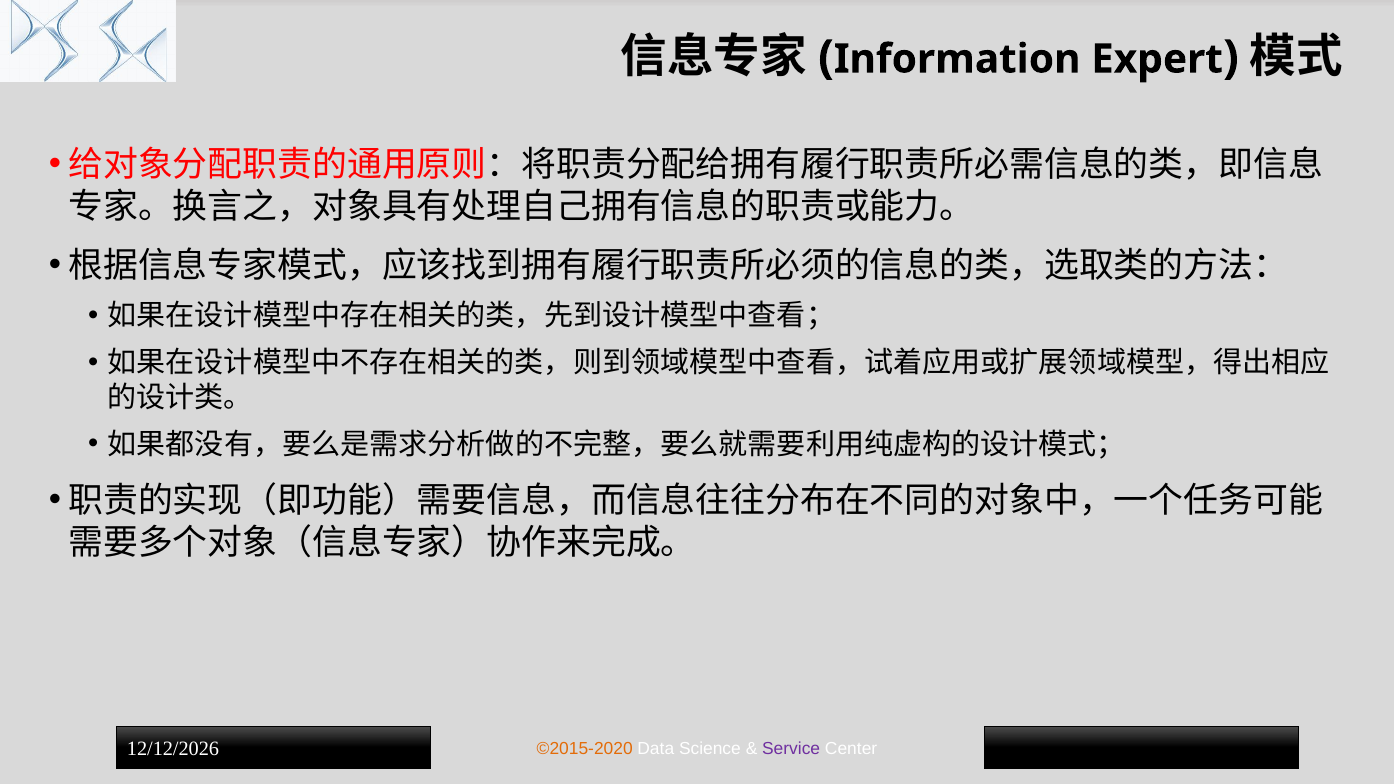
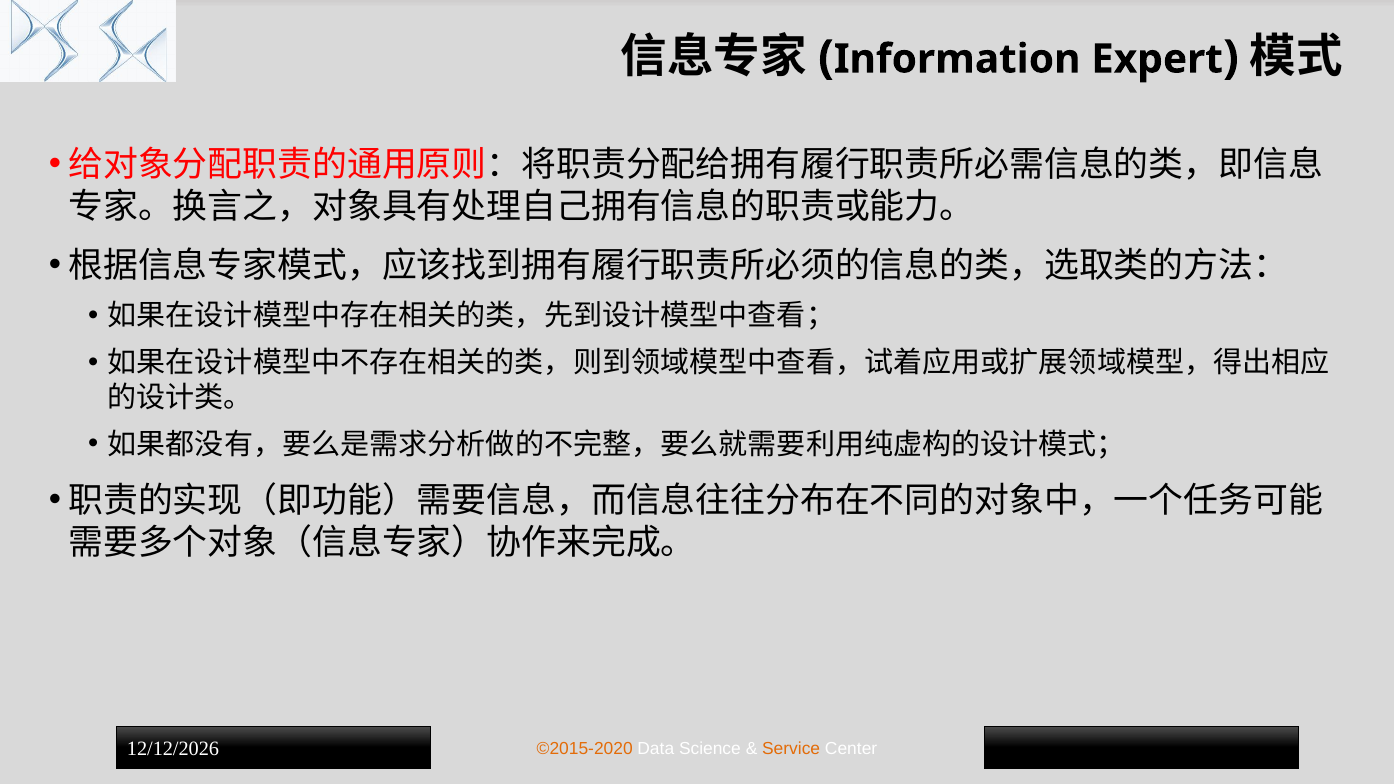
Service colour: purple -> orange (791, 749)
